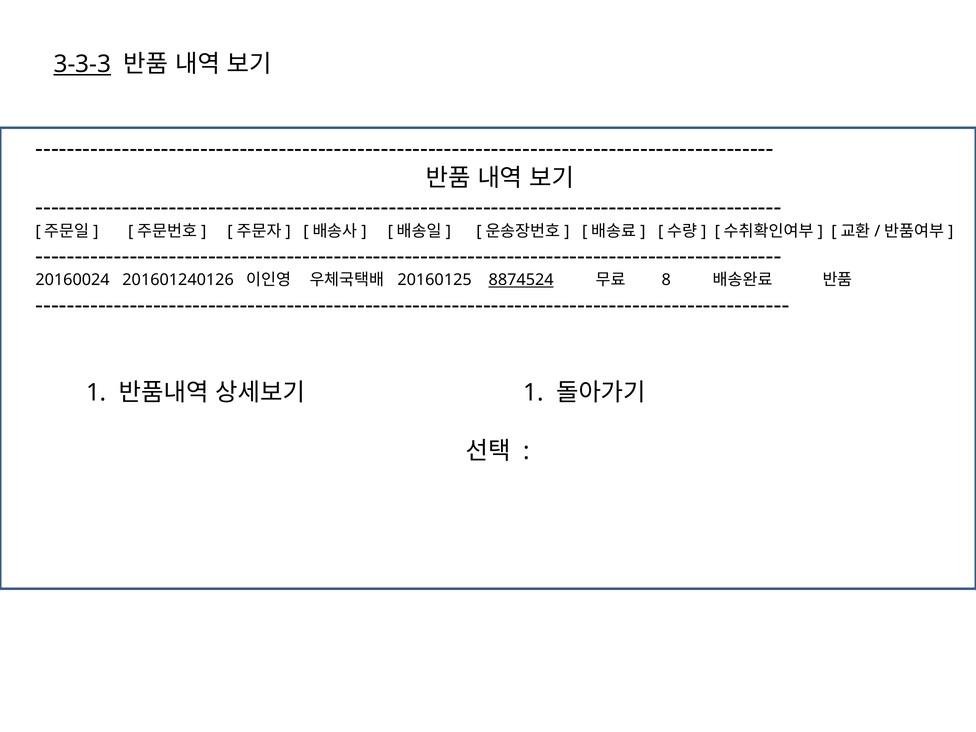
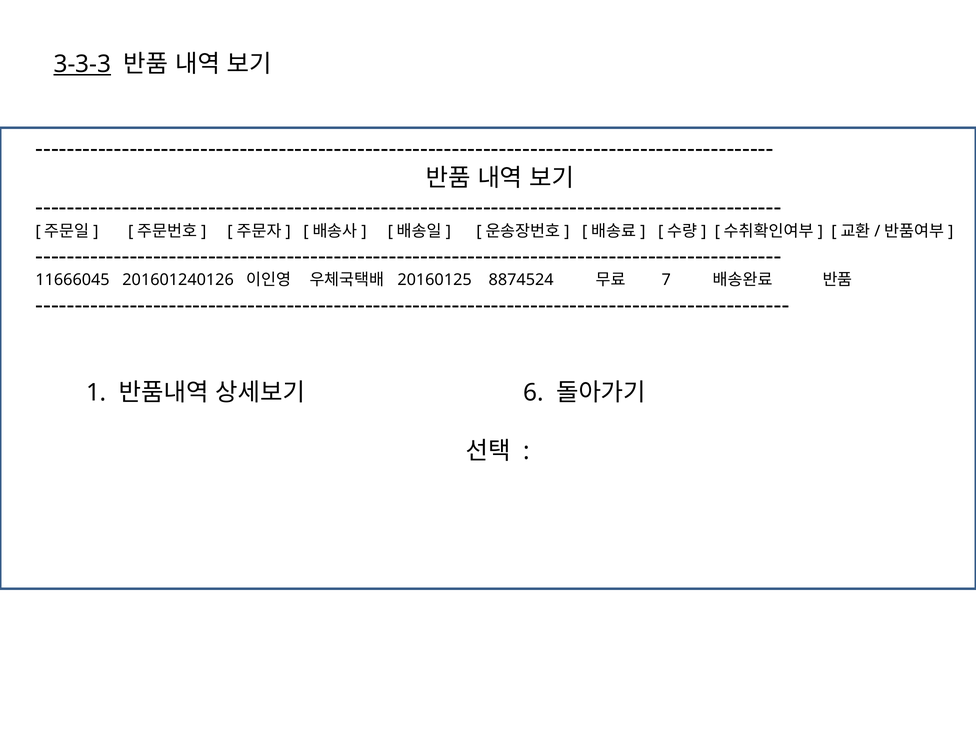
20160024: 20160024 -> 11666045 (73, 280)
8874524 underline: present -> none (521, 280)
8: 8 -> 7 (666, 280)
1: 1 -> 6 (534, 393)
